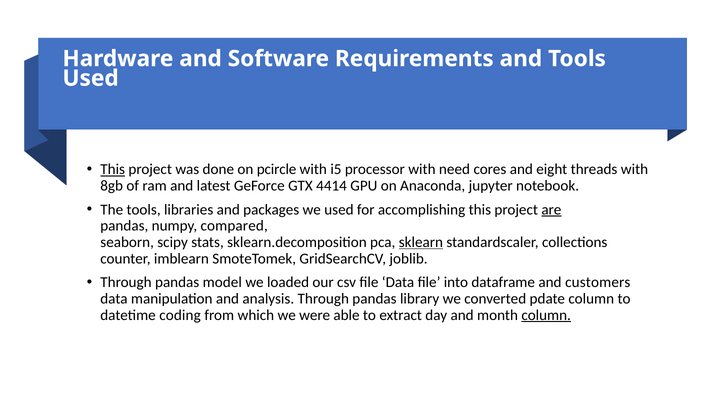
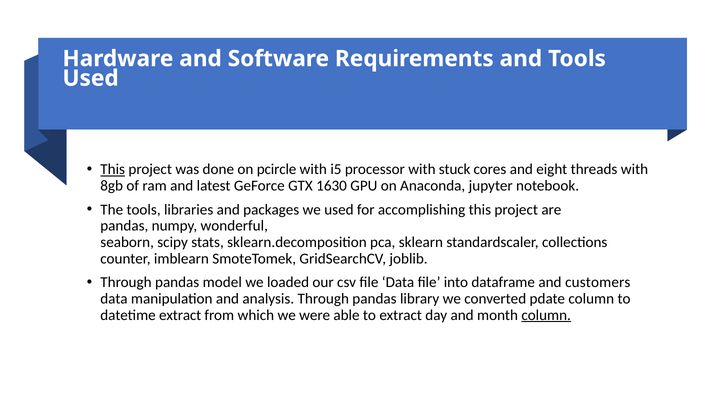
need: need -> stuck (455, 169)
4414: 4414 -> 1630 (332, 186)
are underline: present -> none (551, 209)
compared: compared -> wonderful (234, 226)
sklearn underline: present -> none (421, 242)
datetime coding: coding -> extract (180, 315)
